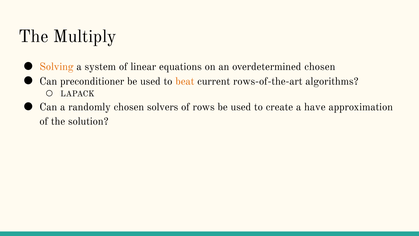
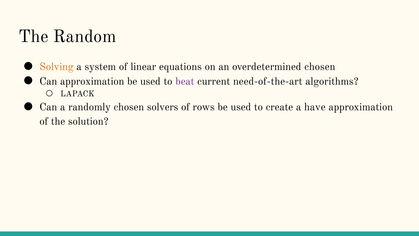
Multiply: Multiply -> Random (85, 36)
Can preconditioner: preconditioner -> approximation (92, 81)
beat colour: orange -> purple (185, 81)
rows-of-the-art: rows-of-the-art -> need-of-the-art (268, 81)
